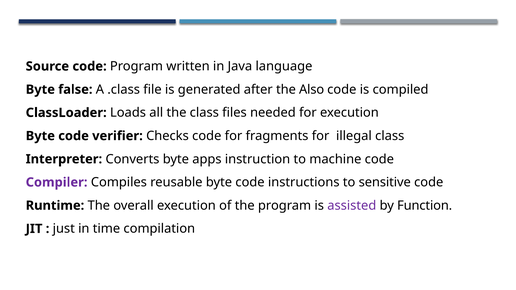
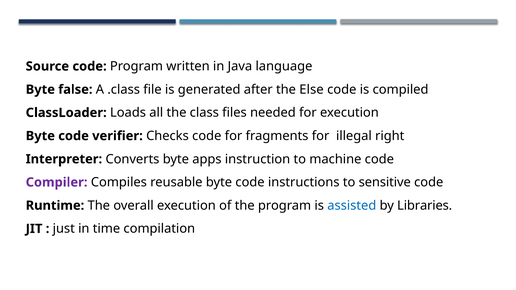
Also: Also -> Else (312, 90)
illegal class: class -> right (390, 136)
assisted colour: purple -> blue (352, 206)
Function: Function -> Libraries (425, 206)
